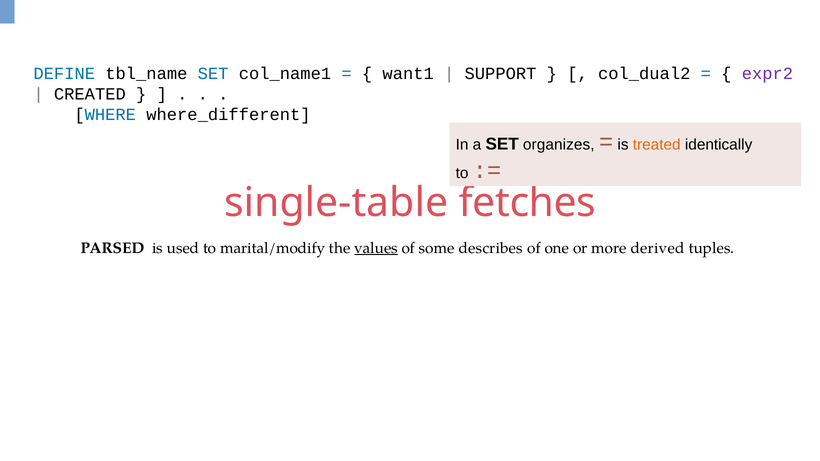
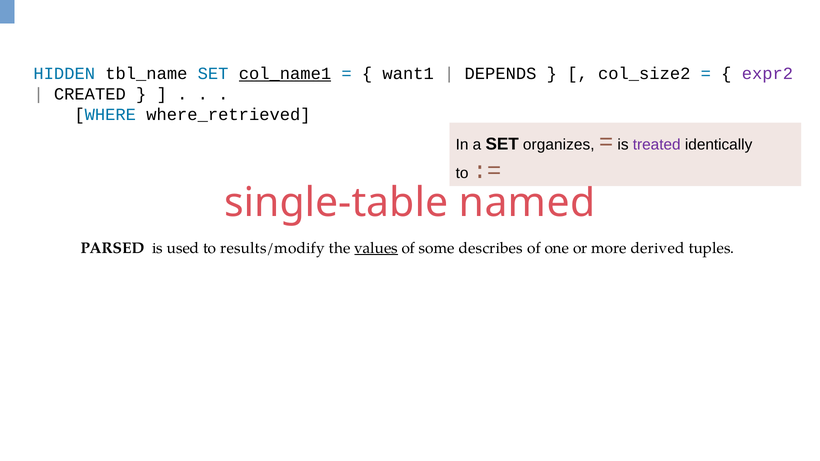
DEFINE: DEFINE -> HIDDEN (64, 74)
col_name1 underline: none -> present (285, 74)
SUPPORT: SUPPORT -> DEPENDS (501, 74)
col_dual2: col_dual2 -> col_size2 (644, 74)
where_different: where_different -> where_retrieved (228, 115)
treated colour: orange -> purple (657, 145)
fetches: fetches -> named (527, 203)
marital/modify: marital/modify -> results/modify (273, 248)
